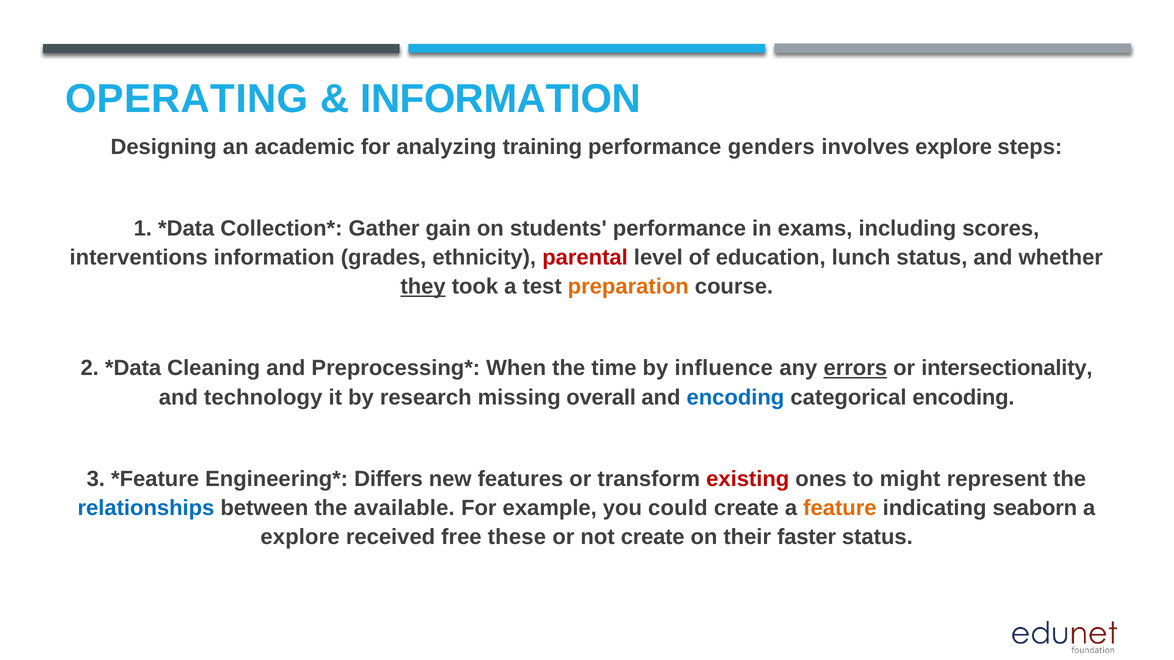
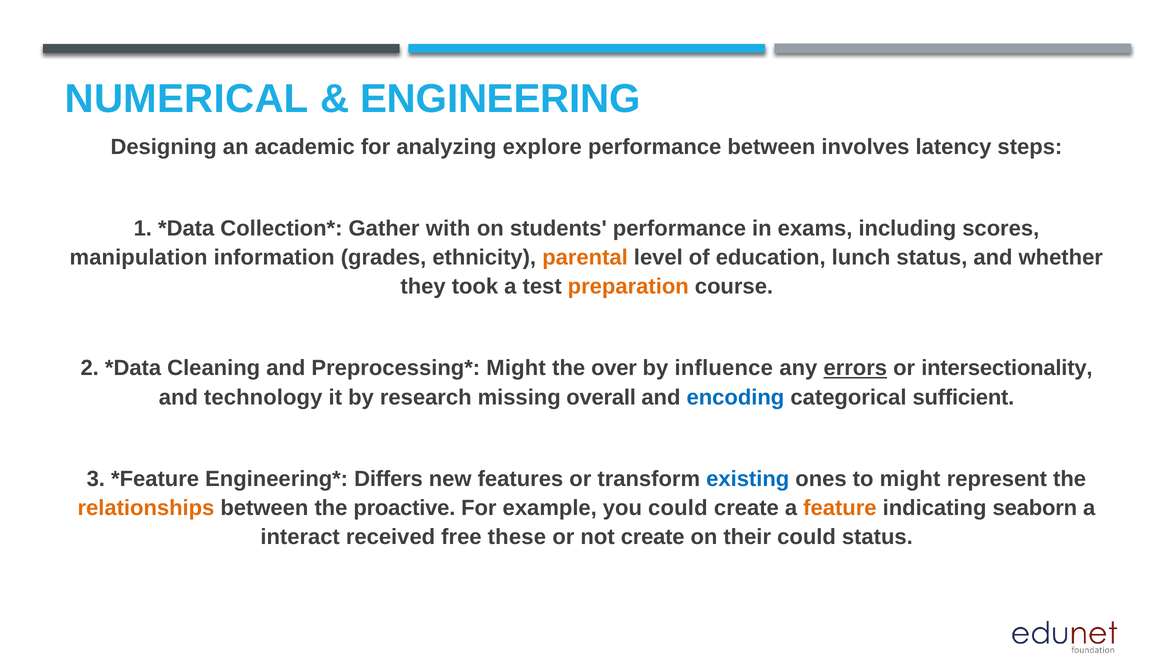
OPERATING: OPERATING -> NUMERICAL (187, 99)
INFORMATION: INFORMATION -> ENGINEERING (500, 99)
training: training -> explore (542, 147)
performance genders: genders -> between (771, 147)
involves explore: explore -> latency (953, 147)
gain: gain -> with (448, 229)
interventions: interventions -> manipulation (139, 258)
parental colour: red -> orange (585, 258)
they underline: present -> none (423, 287)
When: When -> Might (516, 368)
time: time -> over (614, 368)
categorical encoding: encoding -> sufficient (963, 397)
existing colour: red -> blue (748, 479)
relationships colour: blue -> orange (146, 508)
available: available -> proactive (404, 508)
explore: explore -> interact (300, 537)
their faster: faster -> could (807, 537)
